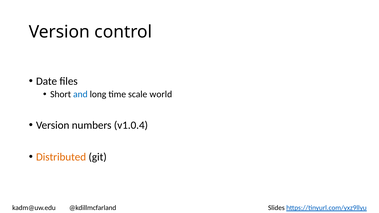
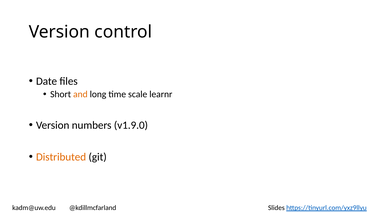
and colour: blue -> orange (80, 94)
world: world -> learnr (161, 94)
v1.0.4: v1.0.4 -> v1.9.0 (131, 125)
